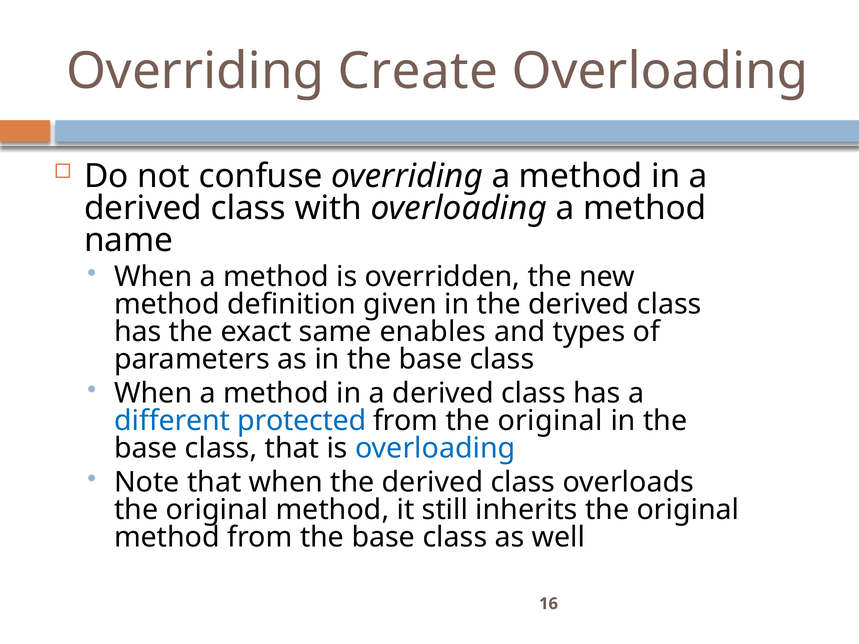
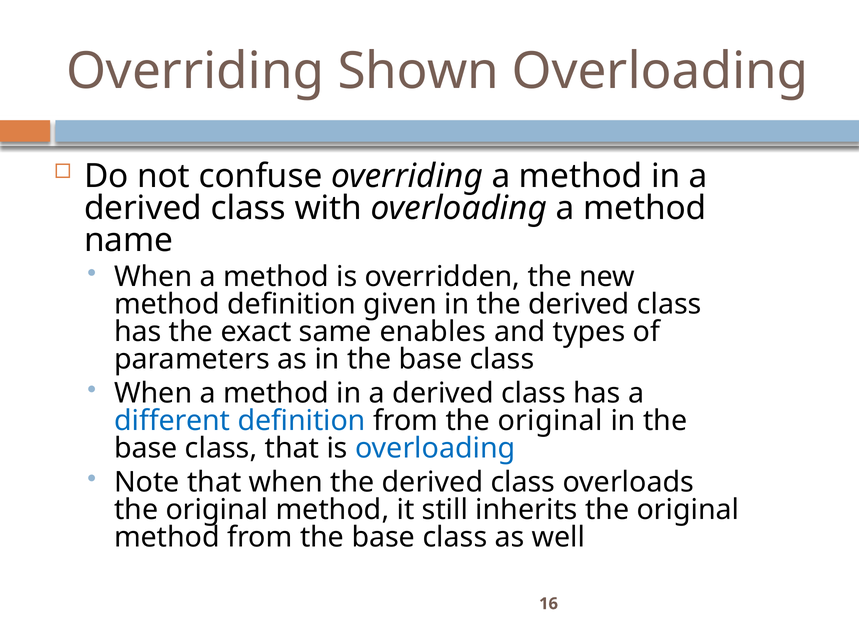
Create: Create -> Shown (418, 72)
different protected: protected -> definition (302, 421)
